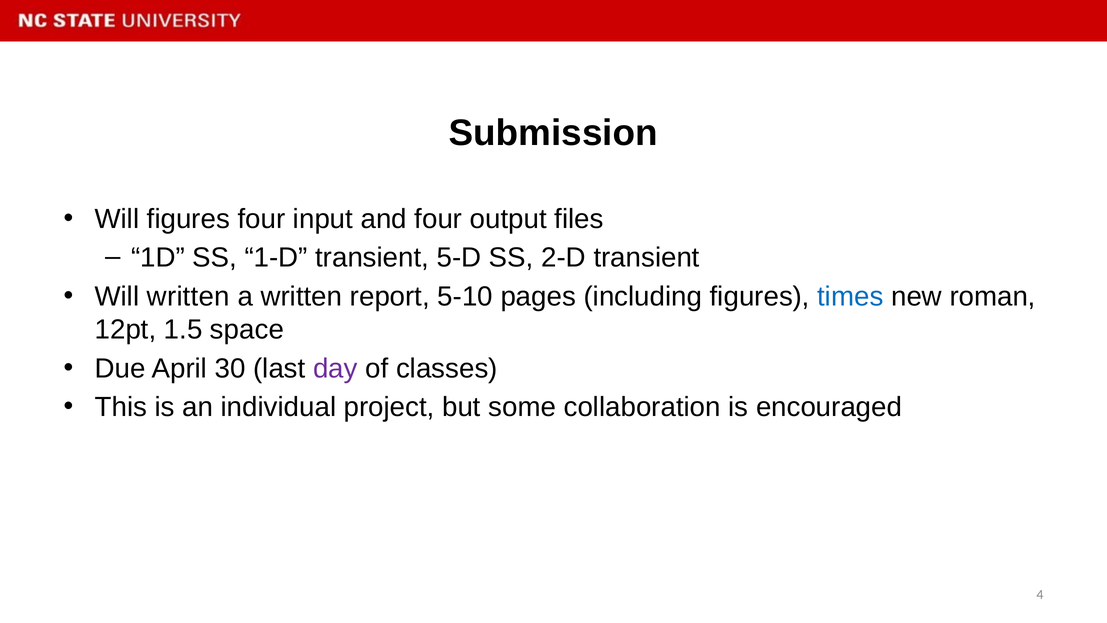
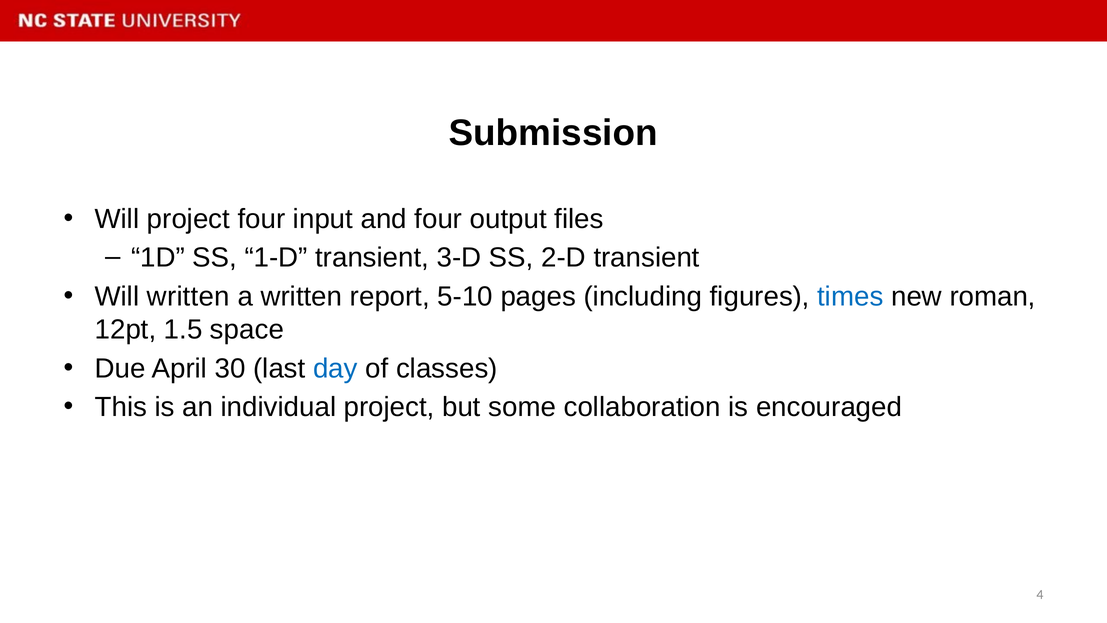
Will figures: figures -> project (188, 219)
5-D: 5-D -> 3-D (459, 258)
day colour: purple -> blue (335, 368)
